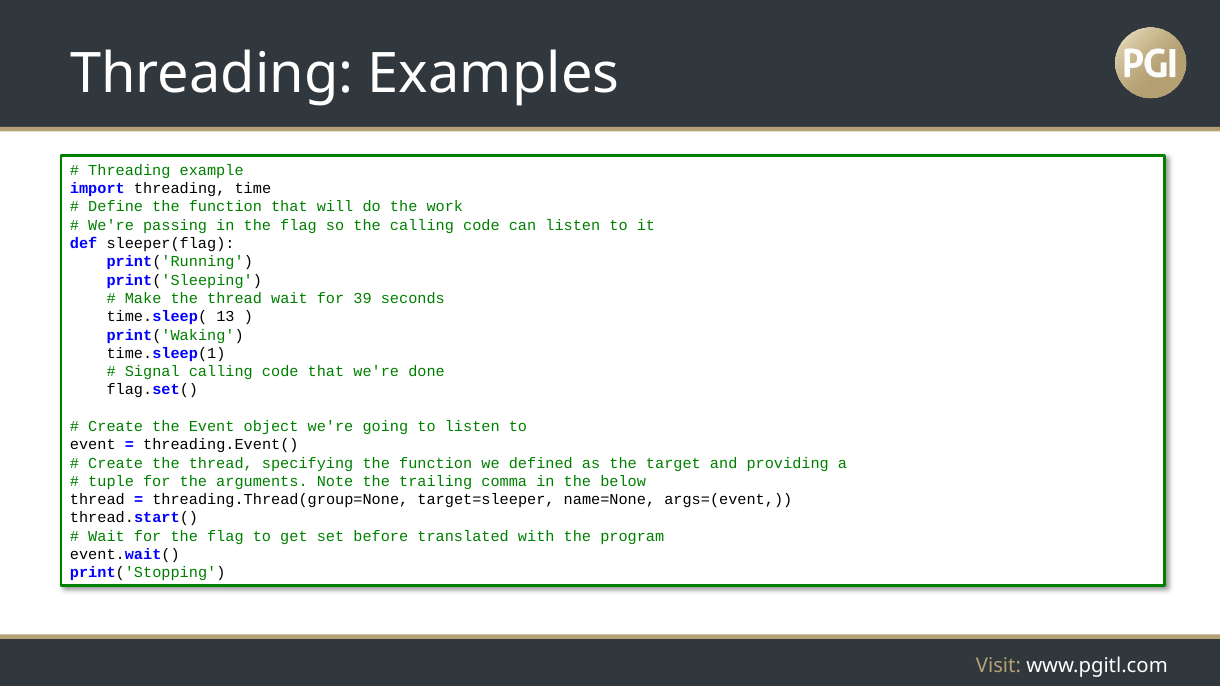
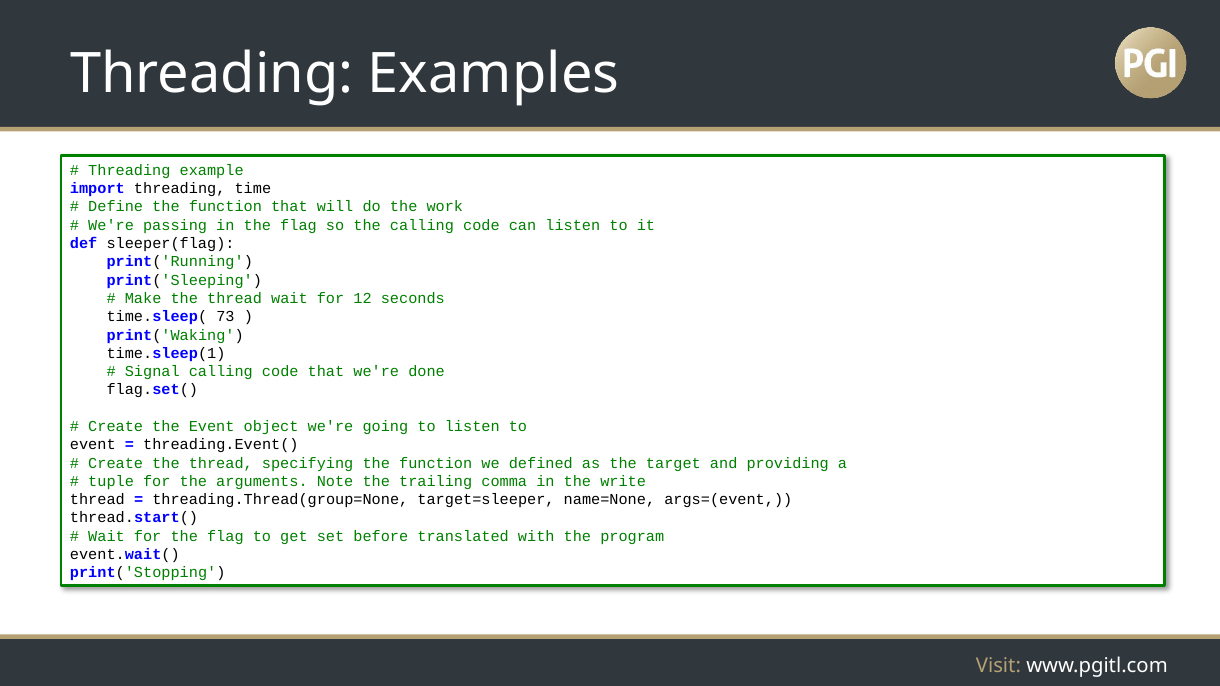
39: 39 -> 12 (363, 299)
13: 13 -> 73 (225, 317)
below: below -> write (623, 482)
